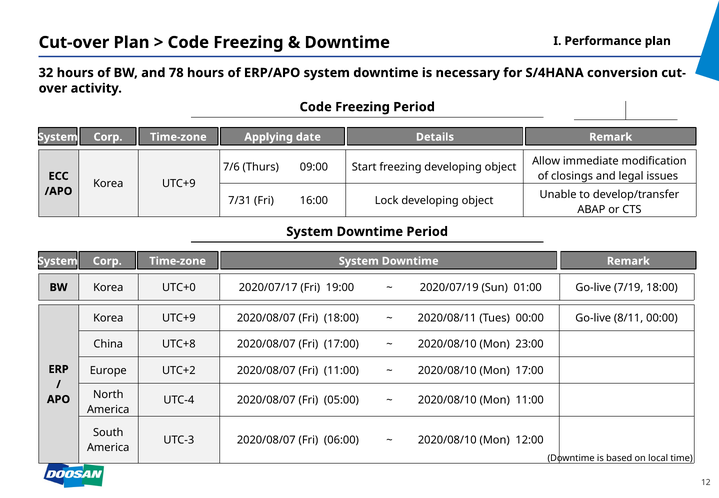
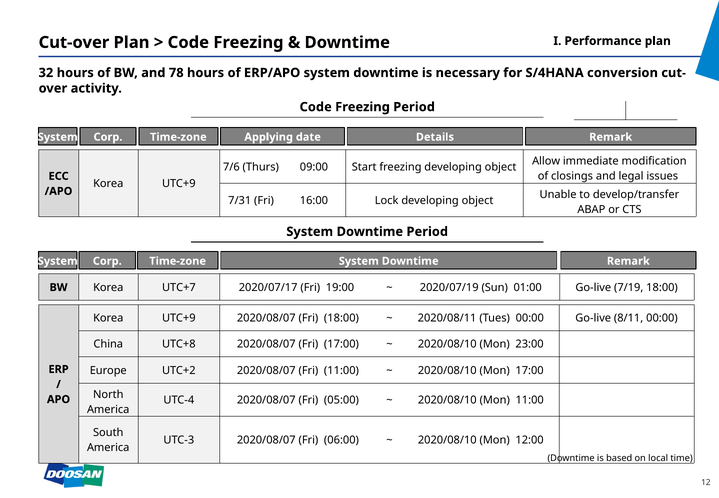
UTC+0: UTC+0 -> UTC+7 (179, 287)
